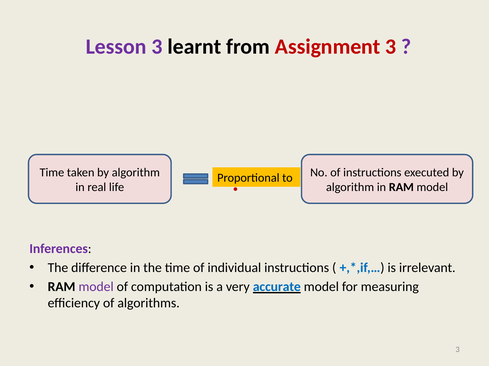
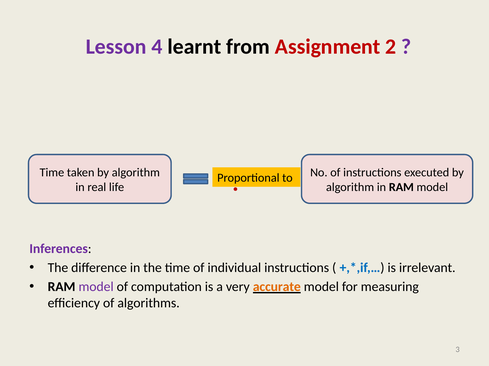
Lesson 3: 3 -> 4 (157, 47)
Assignment 3: 3 -> 2 (391, 47)
accurate colour: blue -> orange (277, 287)
